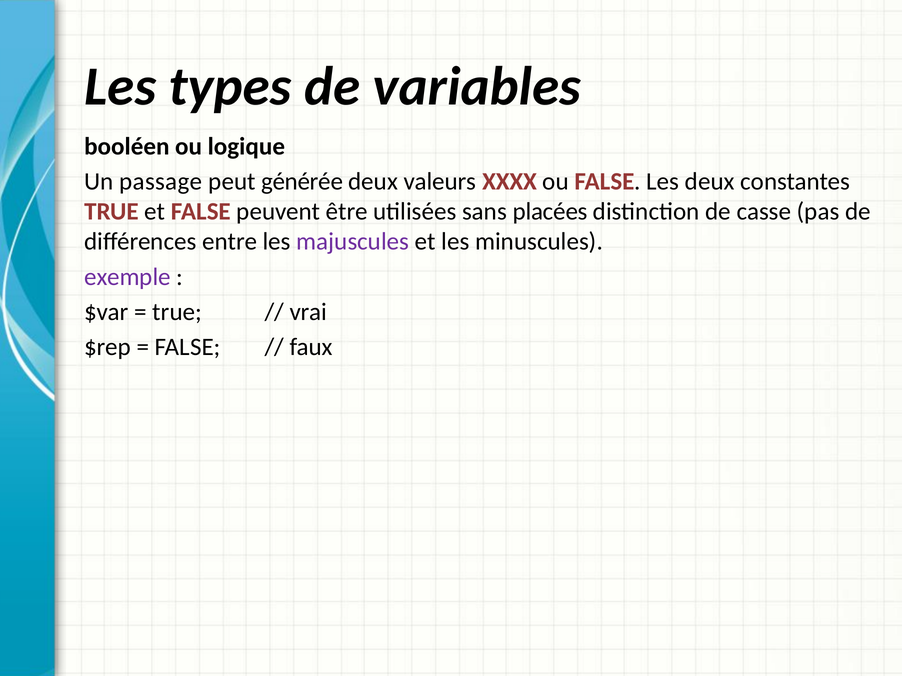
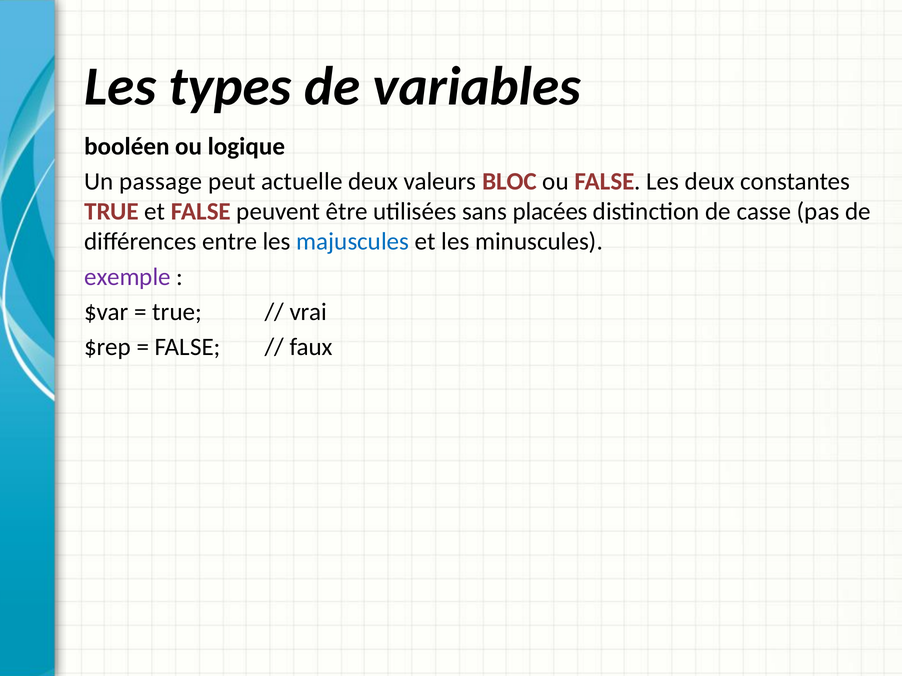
générée: générée -> actuelle (302, 182)
XXXX: XXXX -> BLOC (509, 182)
majuscules colour: purple -> blue (353, 242)
